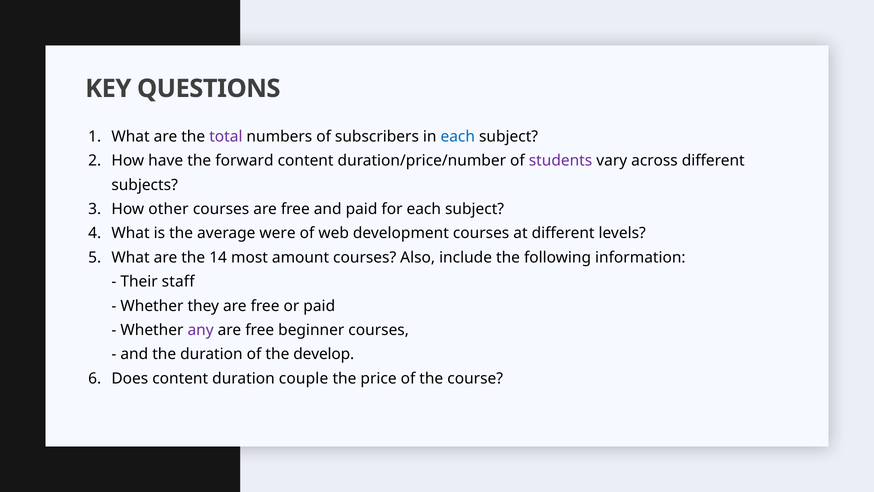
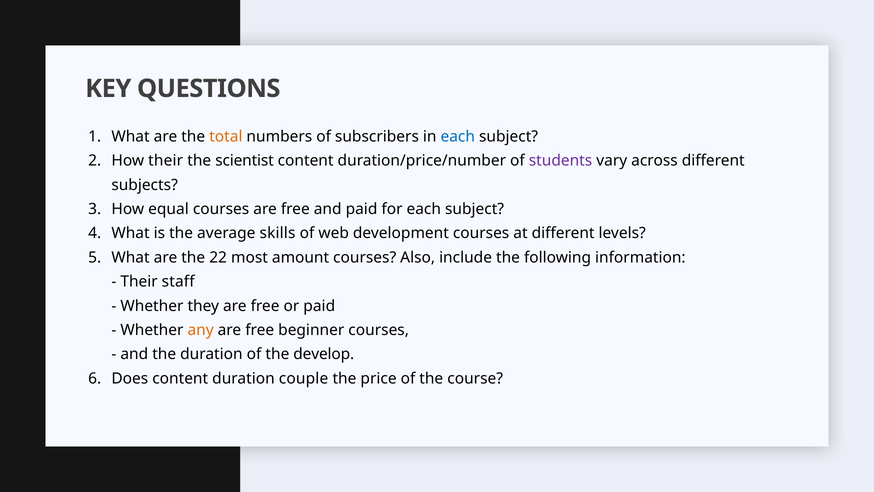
total colour: purple -> orange (226, 137)
How have: have -> their (166, 161)
forward: forward -> scientist (245, 161)
other: other -> equal (168, 209)
were: were -> skills (277, 233)
14: 14 -> 22 (218, 257)
any colour: purple -> orange (201, 330)
